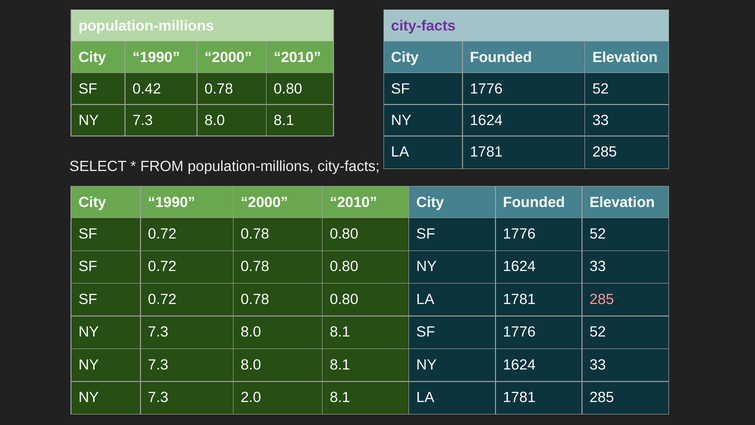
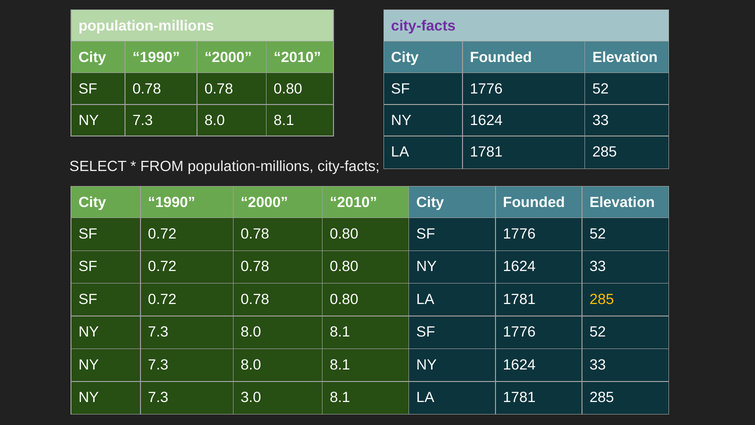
SF 0.42: 0.42 -> 0.78 (147, 89)
285 colour: pink -> yellow (602, 299)
2.0: 2.0 -> 3.0 (251, 397)
